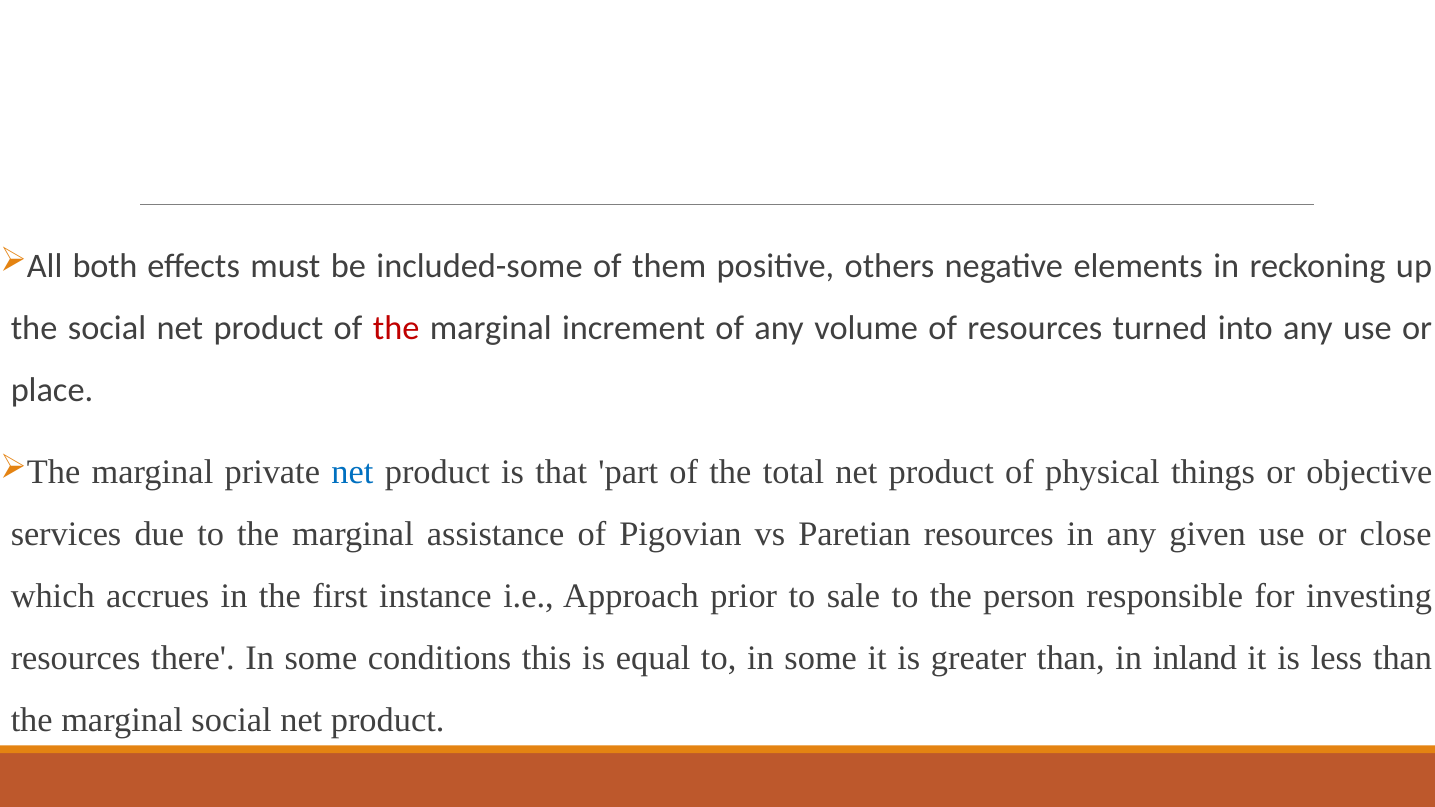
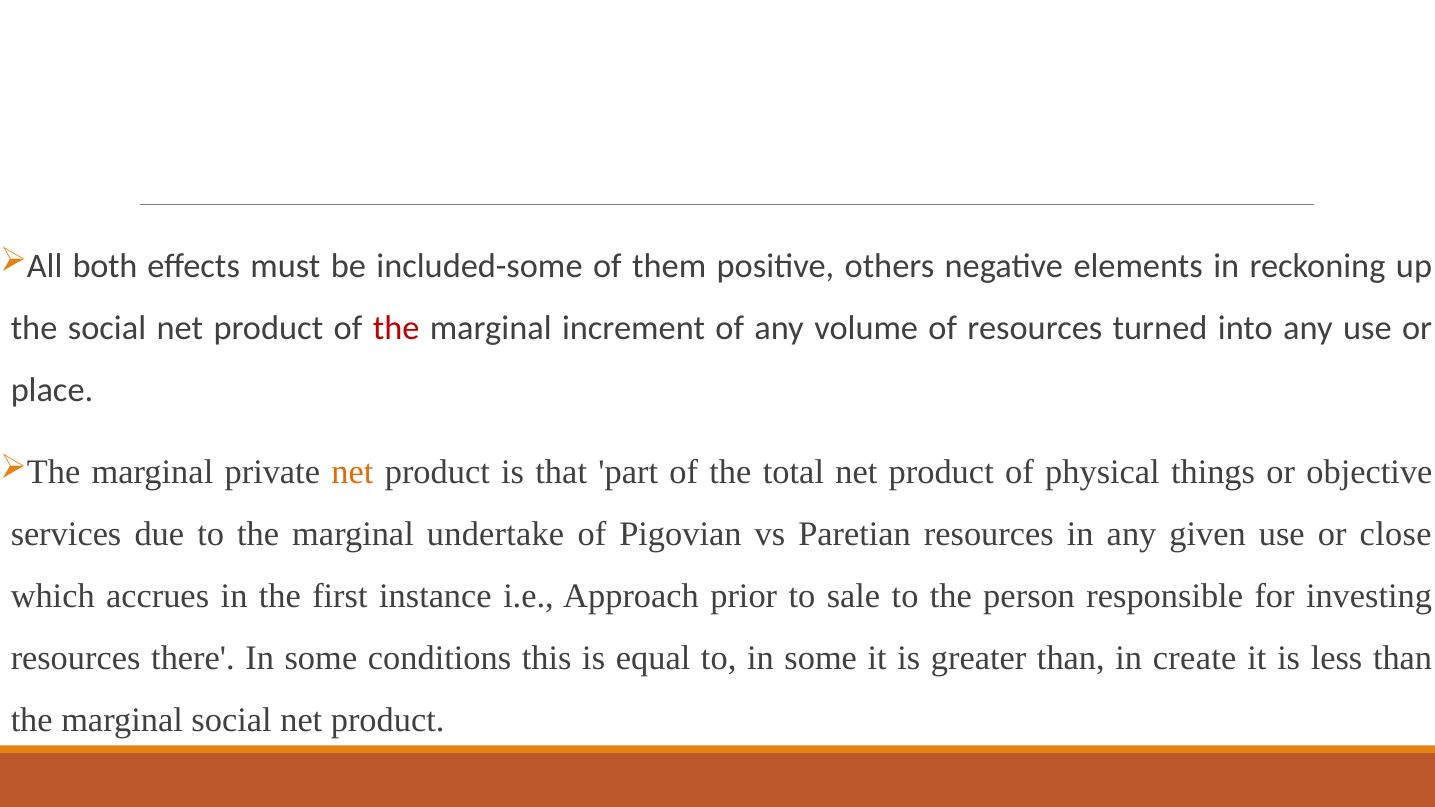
net colour: blue -> orange (352, 473)
assistance: assistance -> undertake (496, 534)
inland: inland -> create (1195, 658)
